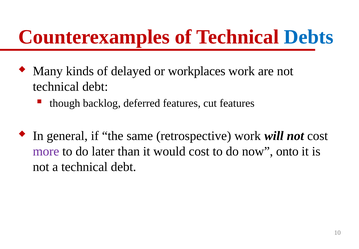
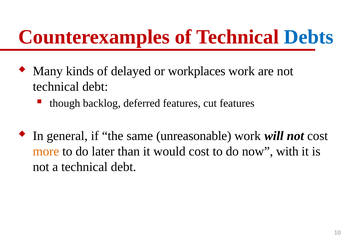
retrospective: retrospective -> unreasonable (194, 136)
more colour: purple -> orange (46, 151)
onto: onto -> with (287, 151)
